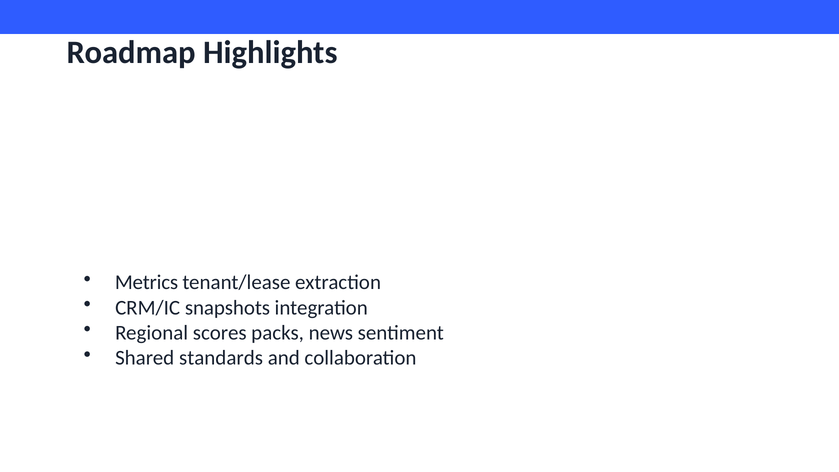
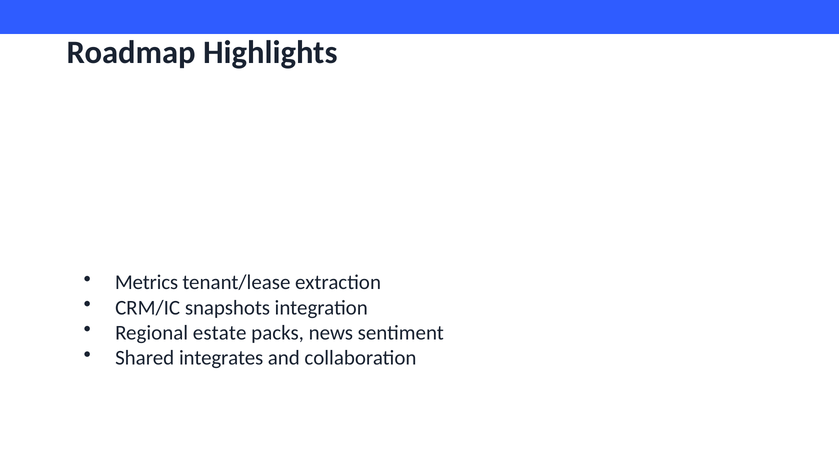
scores: scores -> estate (220, 333)
standards: standards -> integrates (221, 358)
